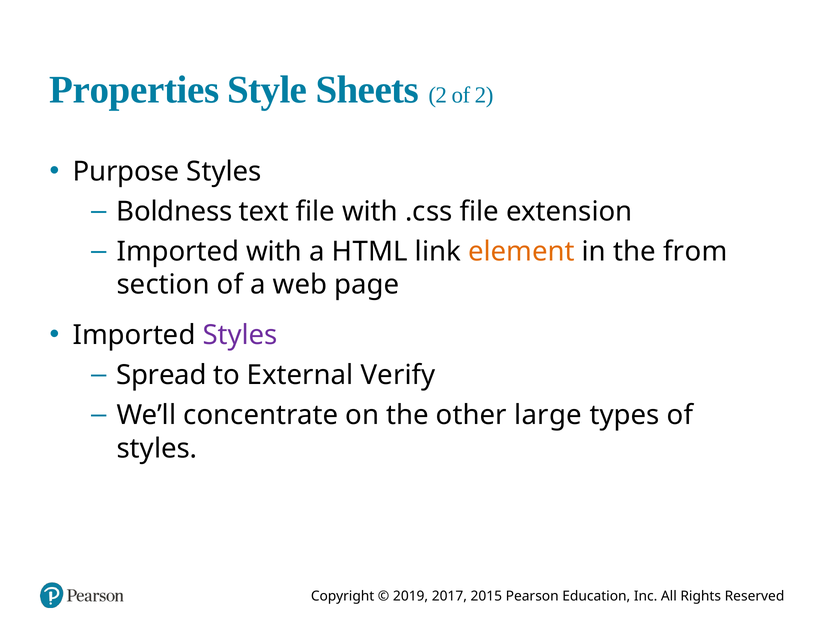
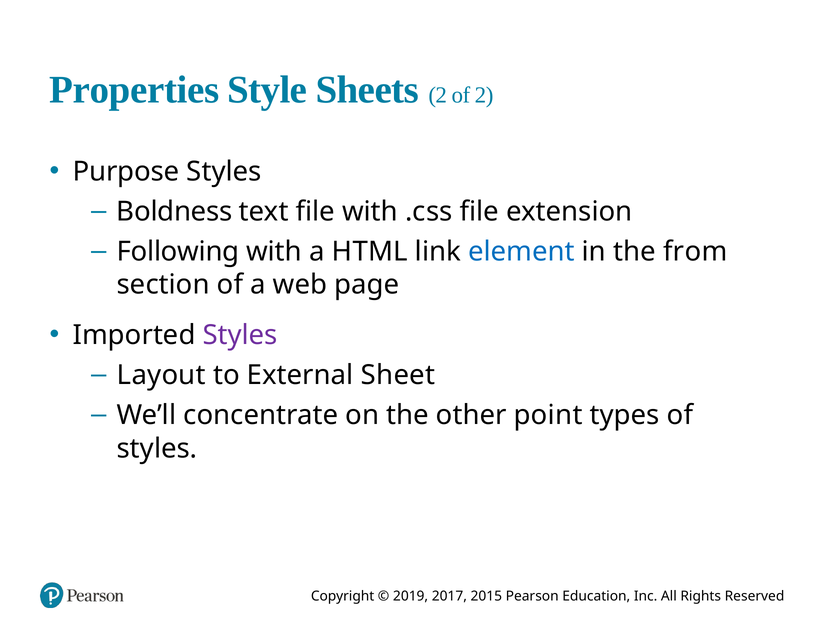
Imported: Imported -> Following (178, 252)
element colour: orange -> blue (521, 252)
Spread: Spread -> Layout (161, 375)
Verify: Verify -> Sheet (398, 375)
large: large -> point (548, 415)
